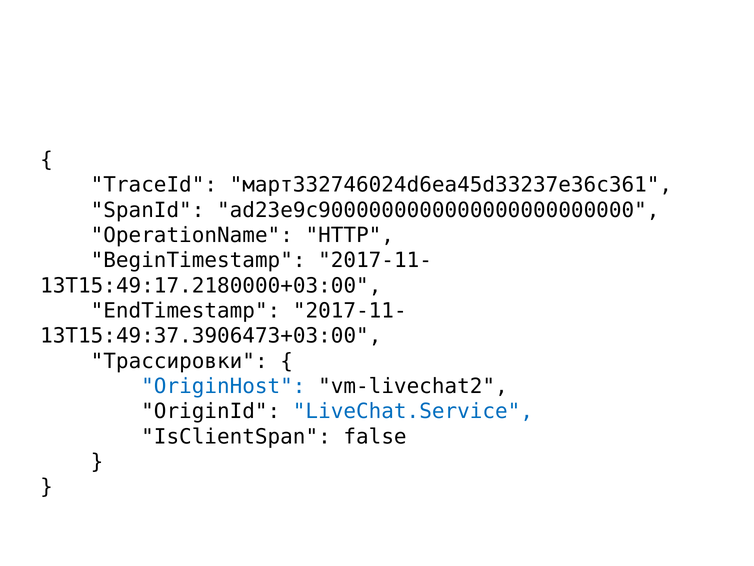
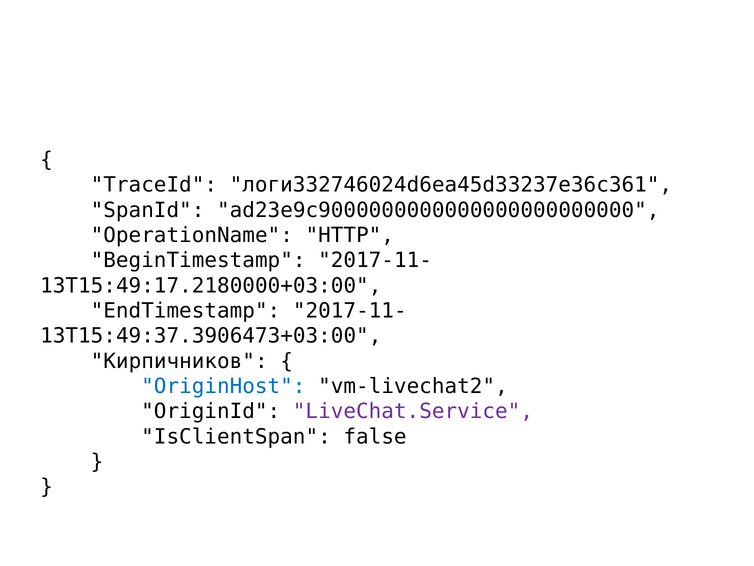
март332746024d6ea45d33237e36c361: март332746024d6ea45d33237e36c361 -> логи332746024d6ea45d33237e36c361 (451, 185)
Трассировки: Трассировки -> Кирпичников (179, 361)
LiveChat.Service colour: blue -> purple (413, 411)
